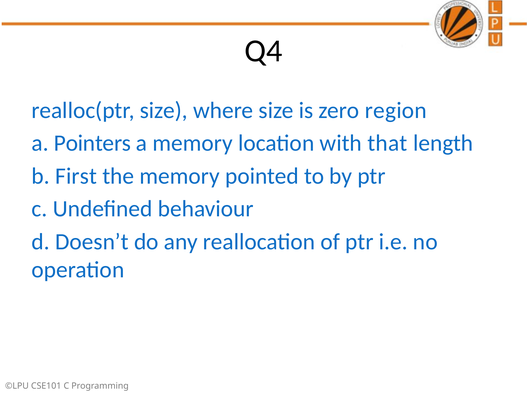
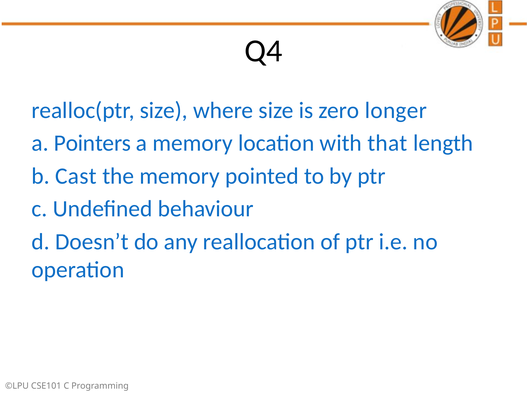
region: region -> longer (396, 111)
First: First -> Cast (76, 176)
